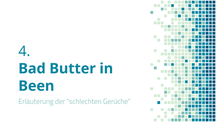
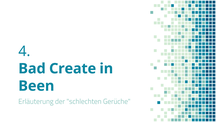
Butter: Butter -> Create (73, 68)
